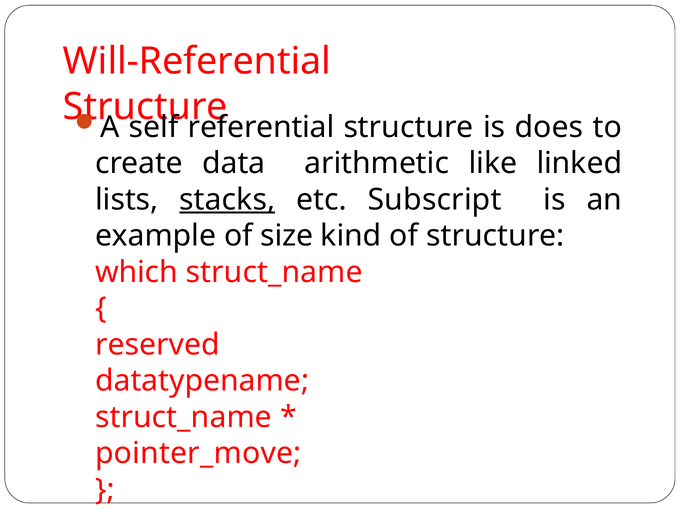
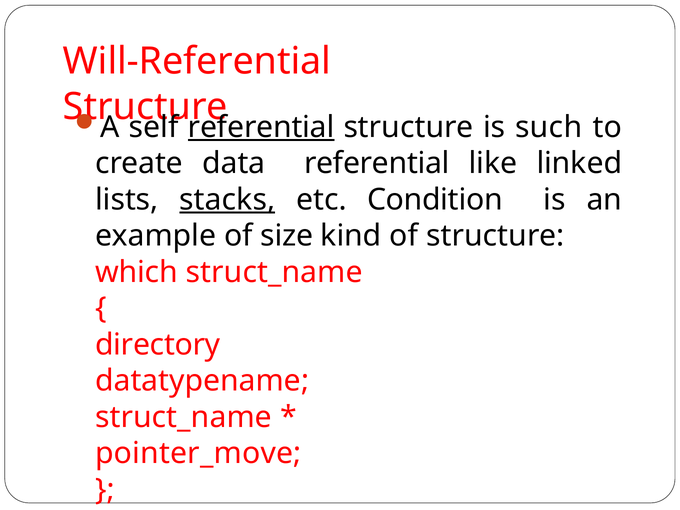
referential underline: none -> present (261, 127)
does: does -> such (549, 127)
data arithmetic: arithmetic -> referential (377, 163)
Subscript: Subscript -> Condition (435, 200)
reserved: reserved -> directory (158, 345)
